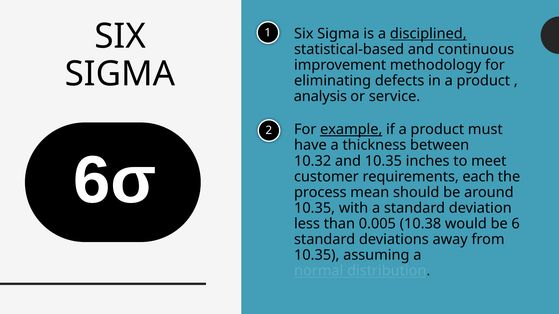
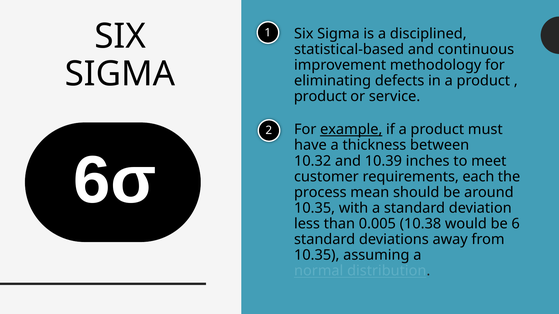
disciplined underline: present -> none (428, 34)
analysis: analysis -> product (320, 97)
and 10.35: 10.35 -> 10.39 (383, 161)
